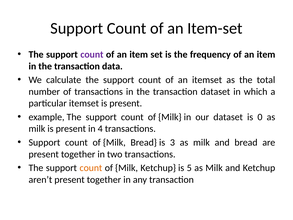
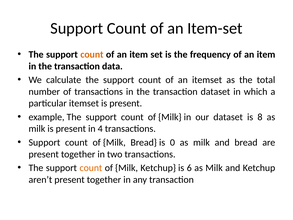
count colour: purple -> orange (92, 54)
0: 0 -> 8 (260, 117)
3: 3 -> 0 (172, 142)
5: 5 -> 6 (189, 168)
